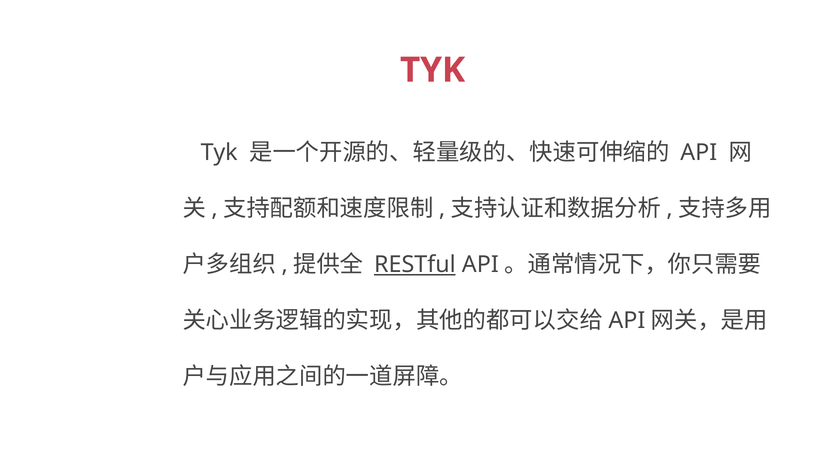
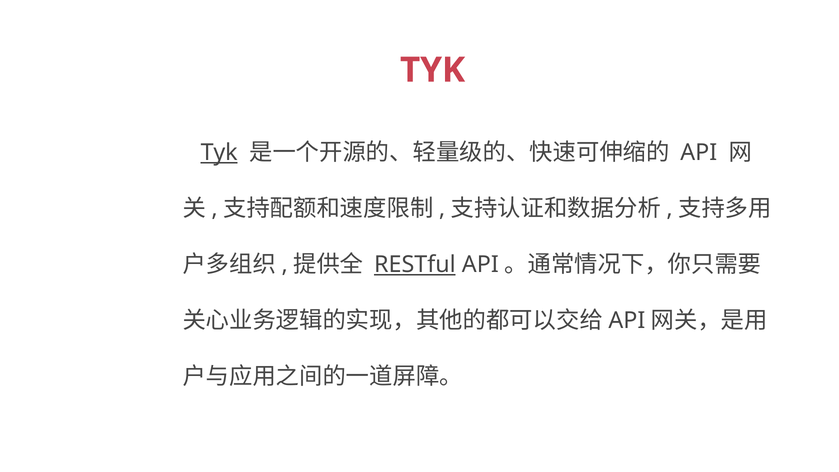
Tyk underline: none -> present (219, 153)
